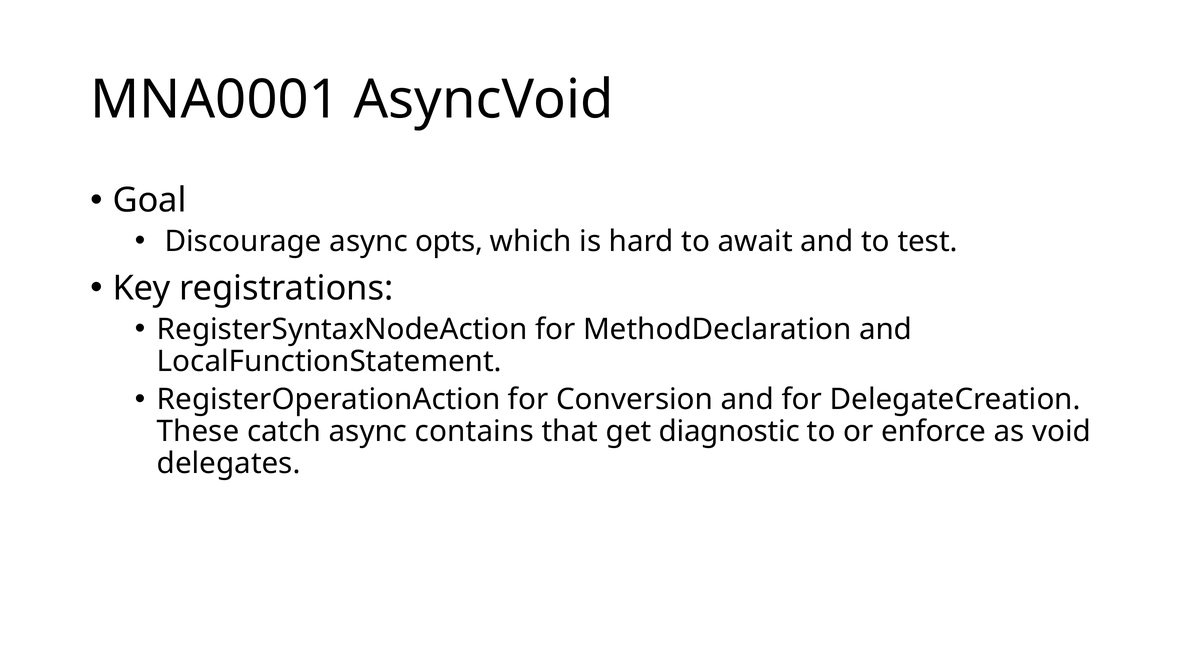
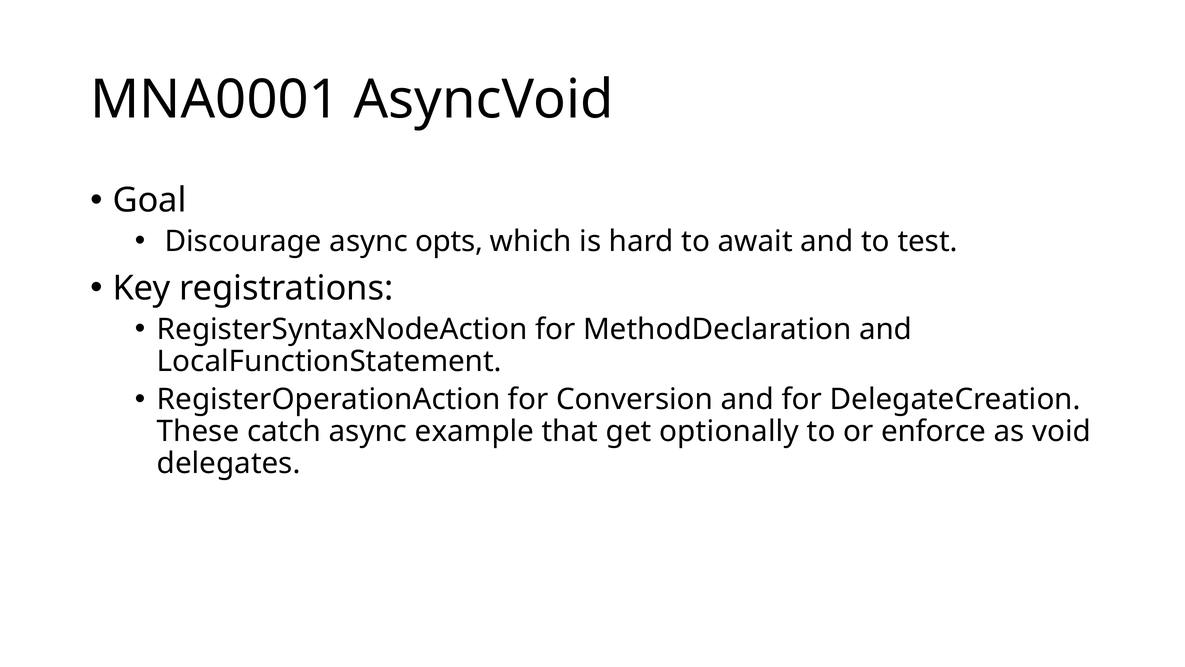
contains: contains -> example (474, 431)
diagnostic: diagnostic -> optionally (729, 431)
